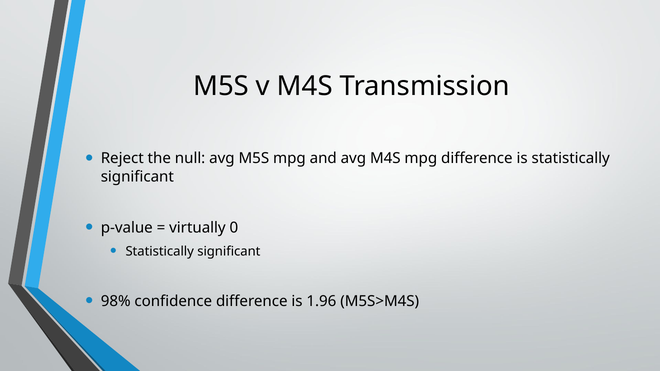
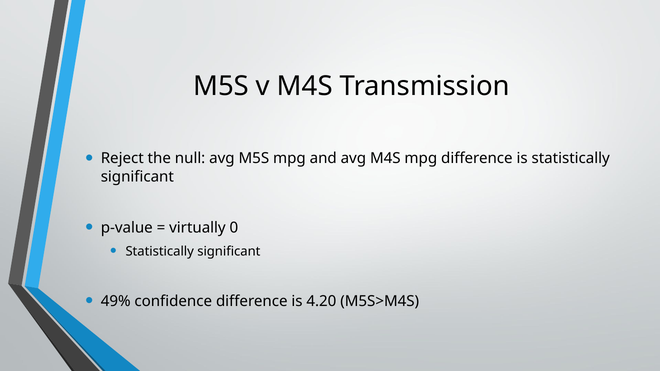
98%: 98% -> 49% (116, 301)
1.96: 1.96 -> 4.20 (321, 301)
